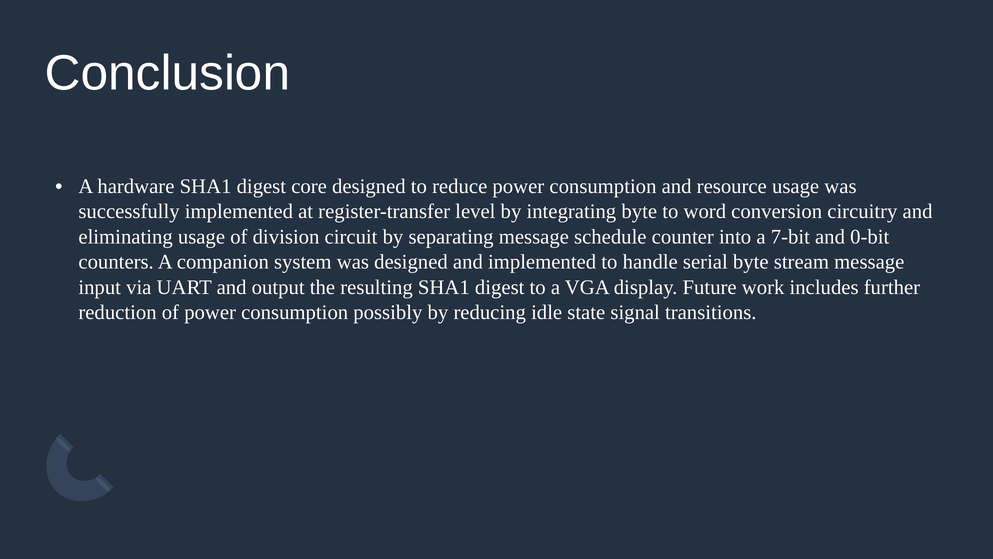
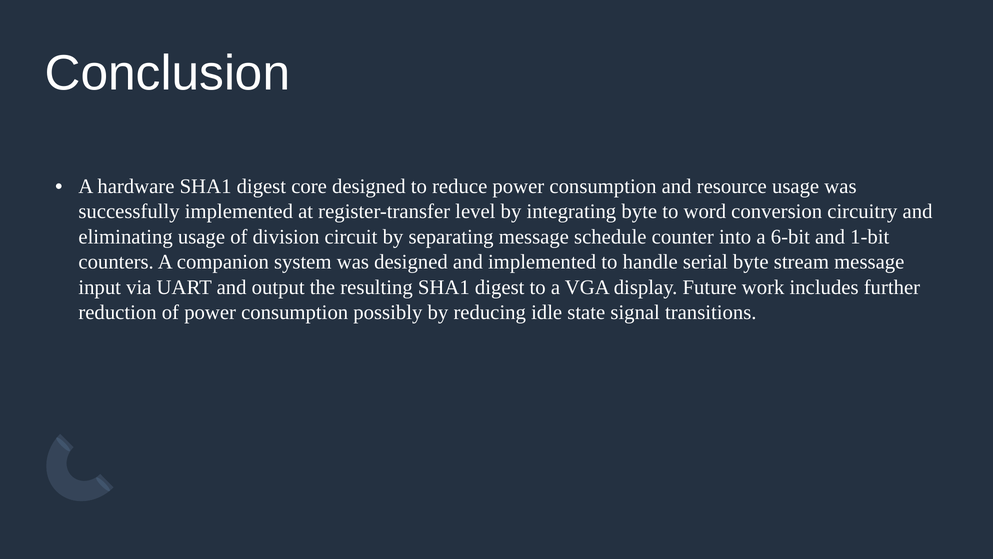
7-bit: 7-bit -> 6-bit (790, 237)
0-bit: 0-bit -> 1-bit (870, 237)
